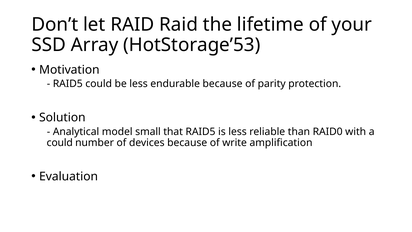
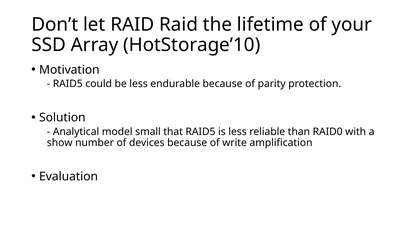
HotStorage’53: HotStorage’53 -> HotStorage’10 (192, 45)
could: could -> show (60, 143)
